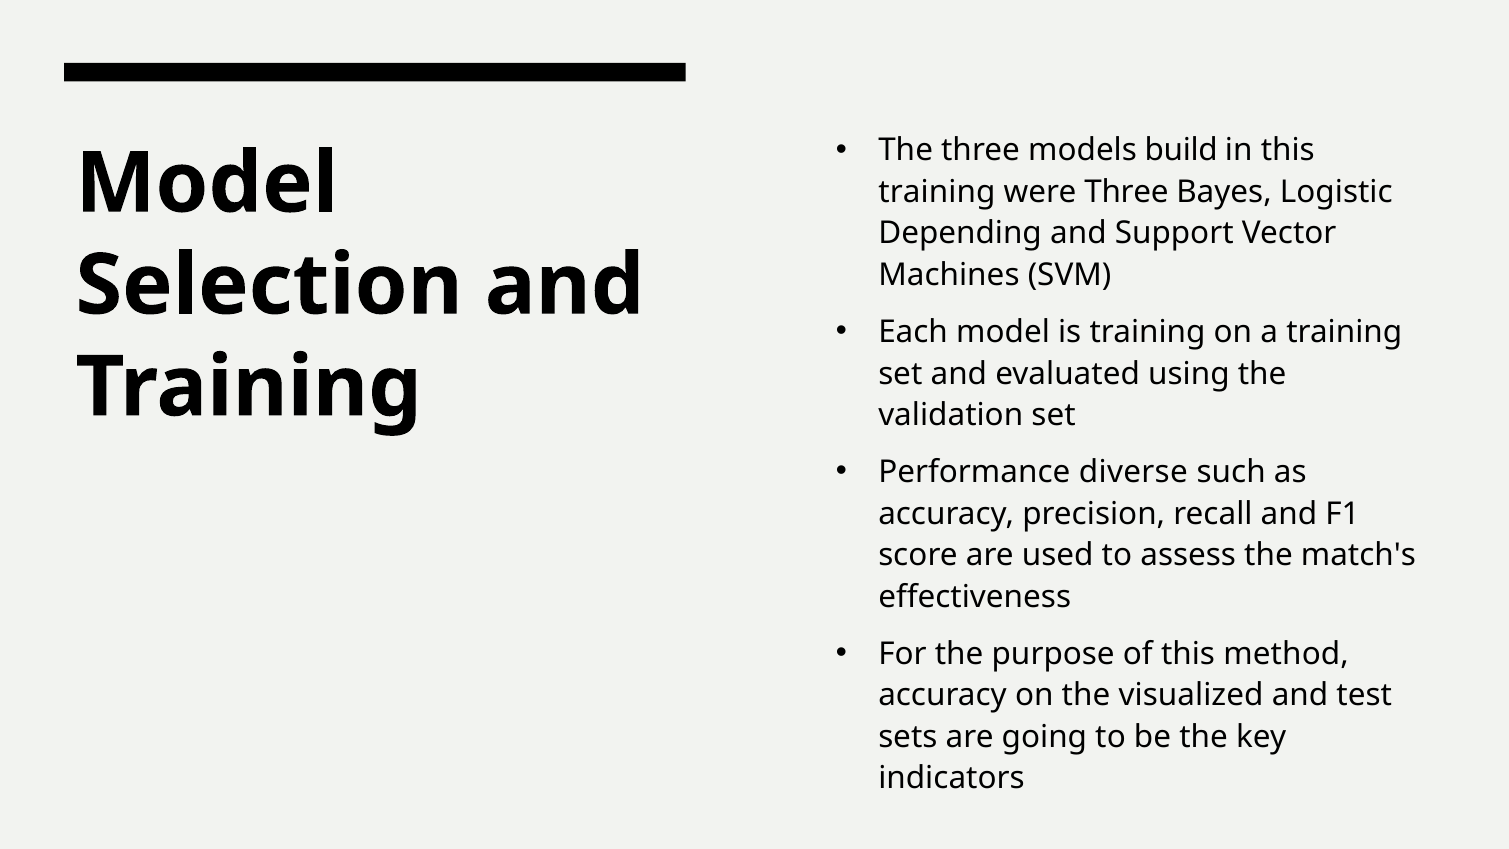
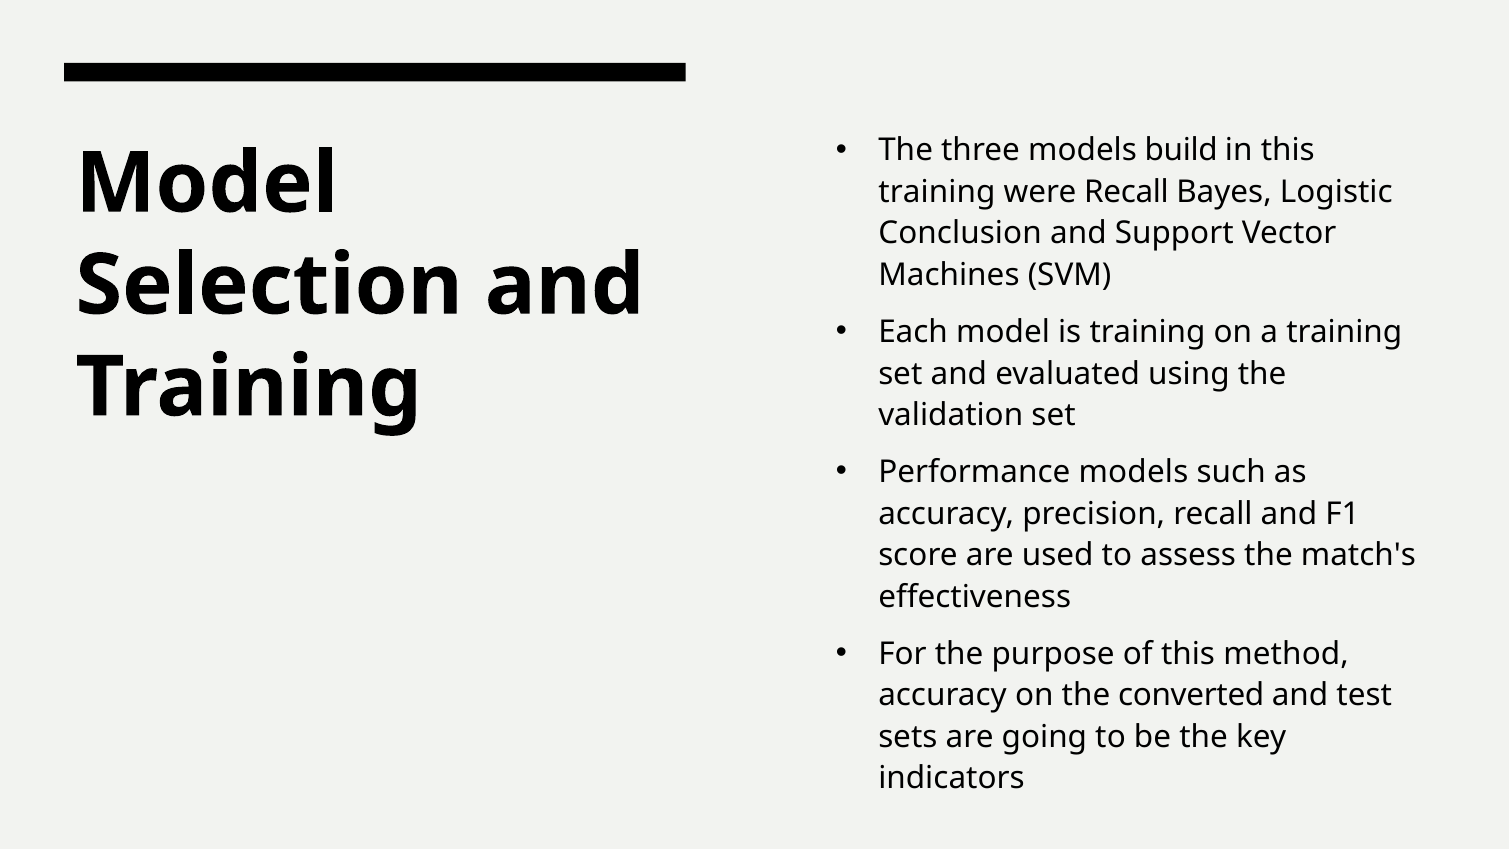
were Three: Three -> Recall (1126, 192)
Depending: Depending -> Conclusion (960, 233)
Performance diverse: diverse -> models (1133, 472)
visualized: visualized -> converted (1191, 695)
